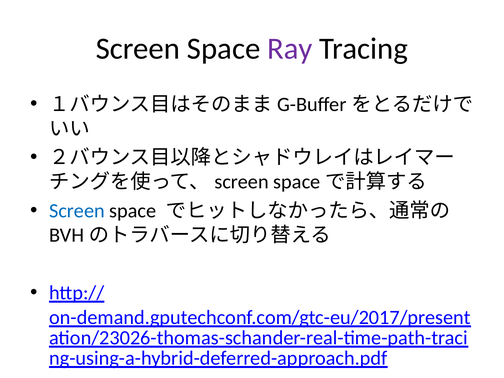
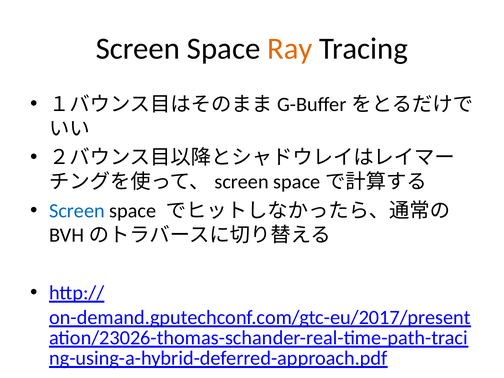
Ray colour: purple -> orange (290, 49)
